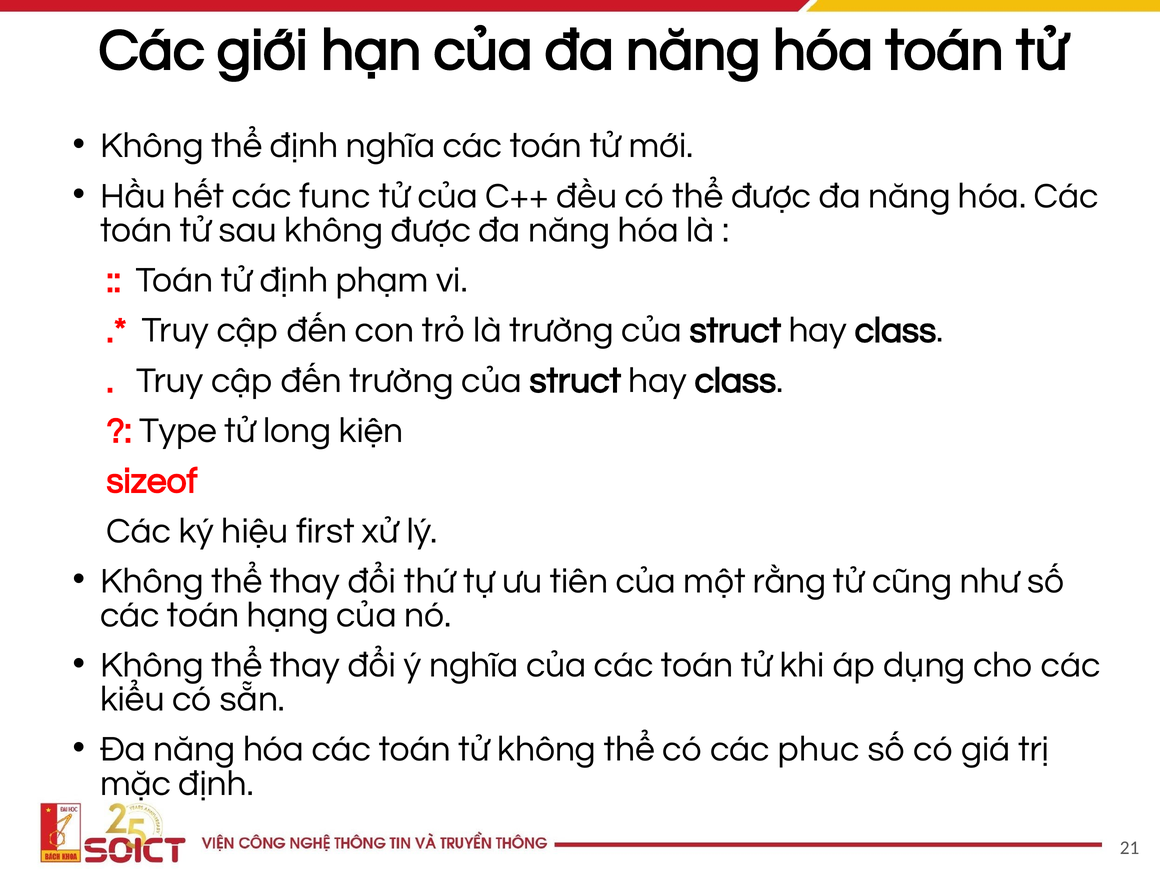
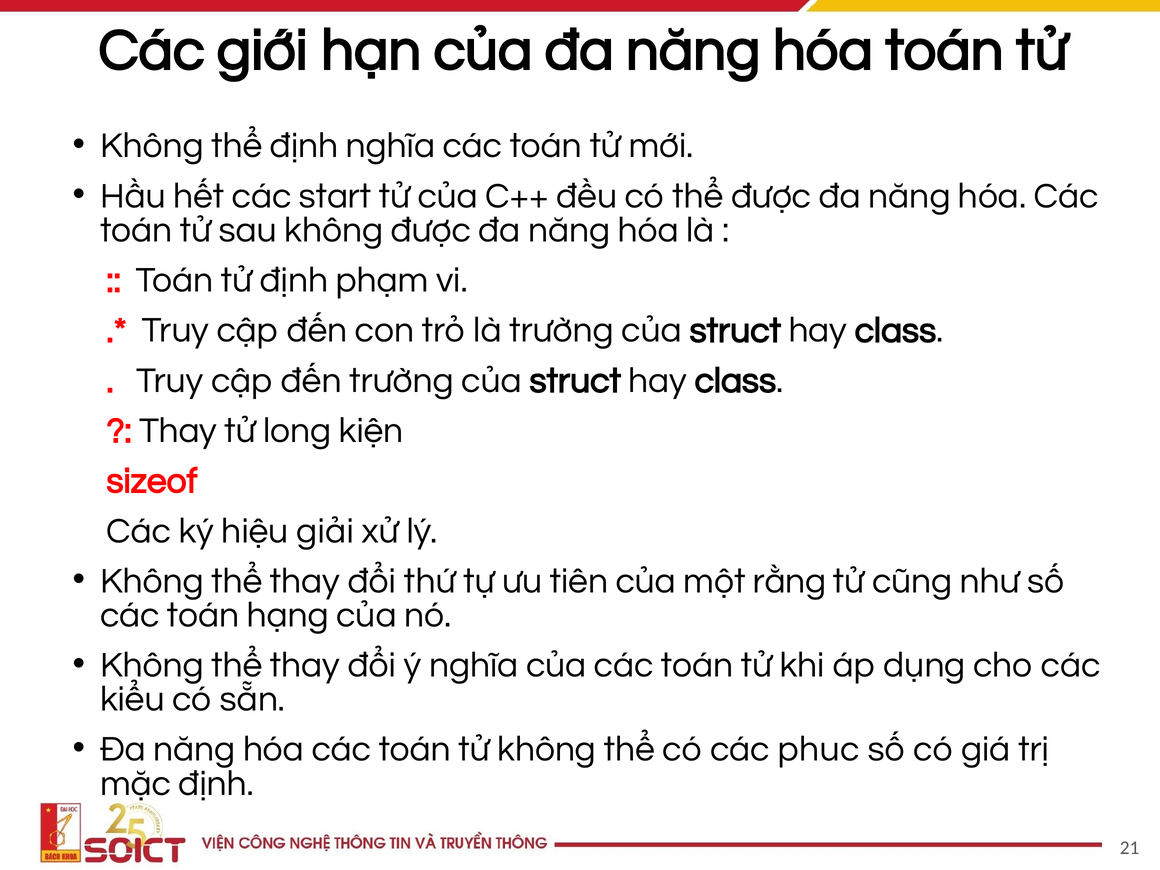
func: func -> start (335, 196)
Type: Type -> Thay (178, 431)
first: first -> giải (325, 531)
